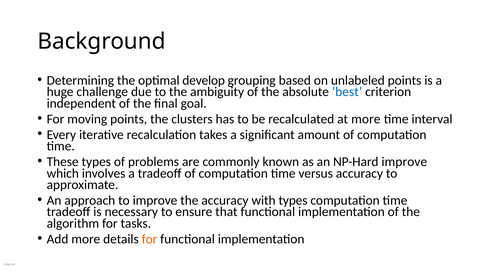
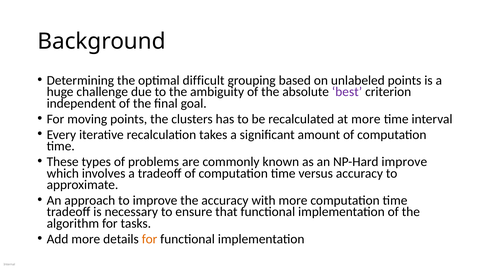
develop: develop -> difficult (204, 80)
best colour: blue -> purple (347, 92)
with types: types -> more (293, 200)
